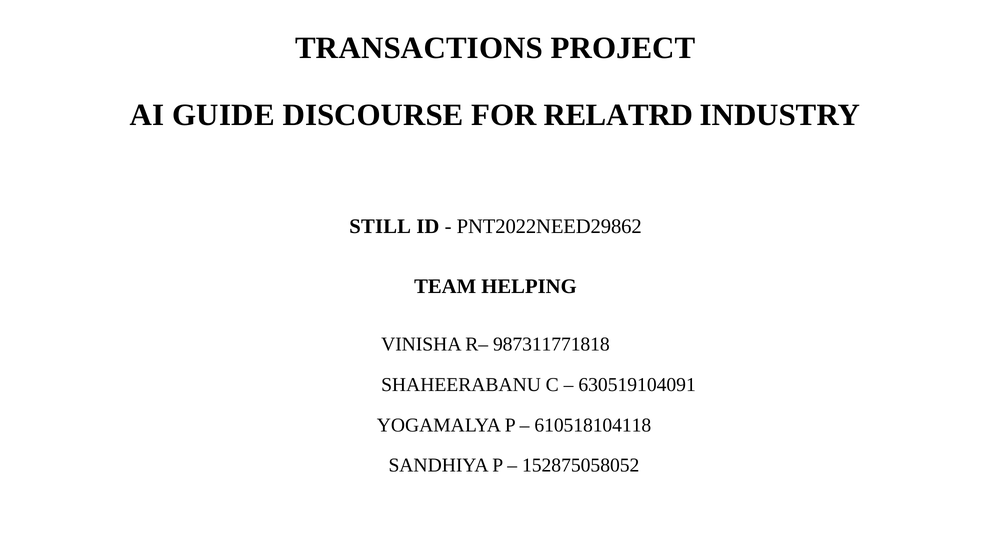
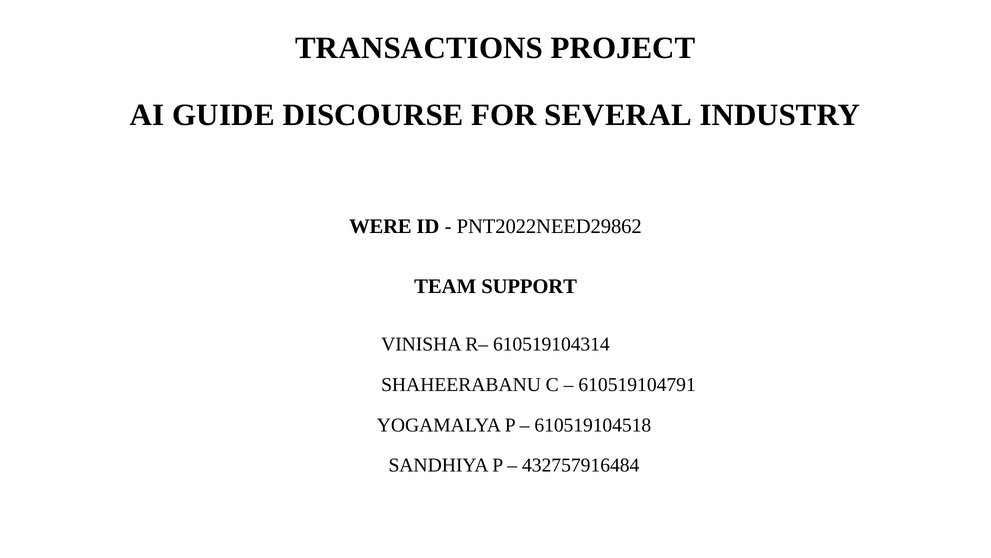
RELATRD: RELATRD -> SEVERAL (618, 115)
STILL: STILL -> WERE (380, 226)
HELPING: HELPING -> SUPPORT (529, 286)
987311771818: 987311771818 -> 610519104314 (551, 344)
630519104091: 630519104091 -> 610519104791 (637, 384)
610518104118: 610518104118 -> 610519104518 (593, 425)
152875058052: 152875058052 -> 432757916484 (581, 465)
